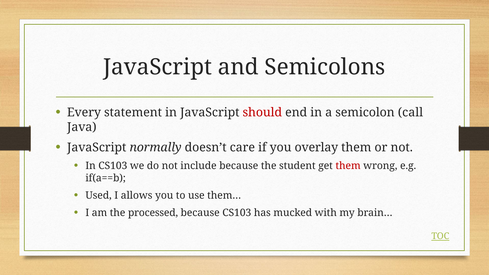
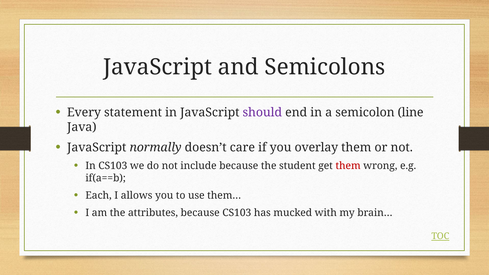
should colour: red -> purple (262, 113)
call: call -> line (411, 113)
Used: Used -> Each (99, 195)
processed: processed -> attributes (153, 213)
